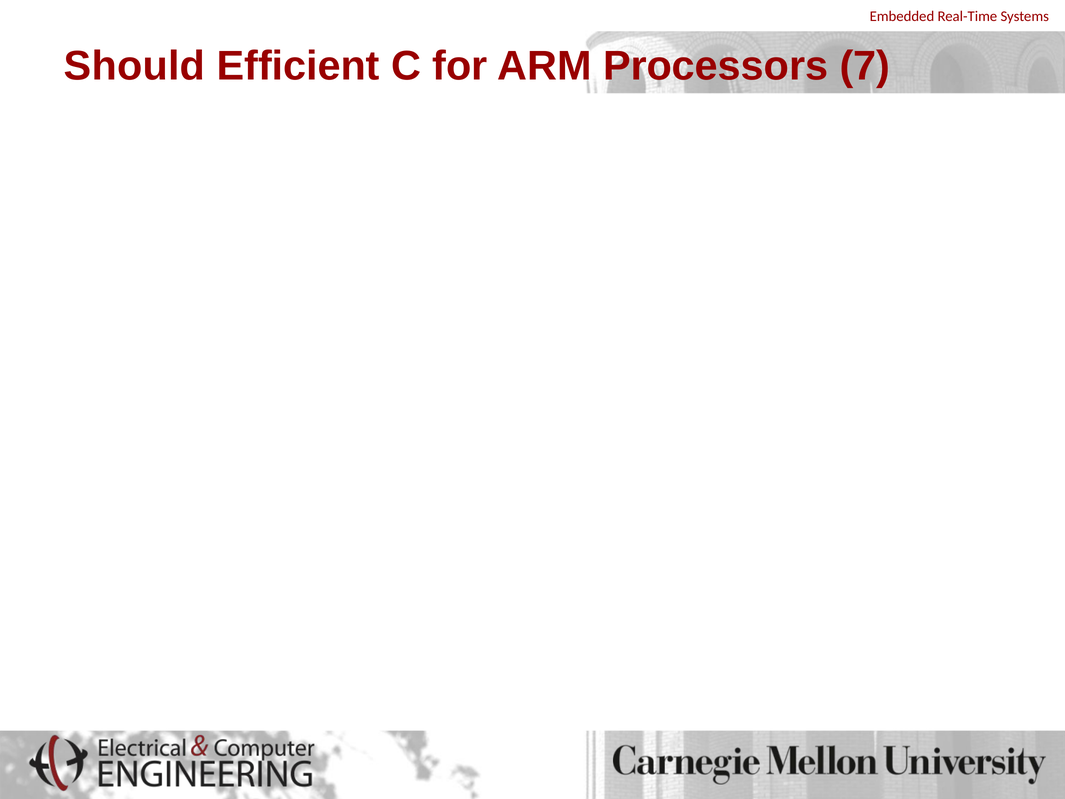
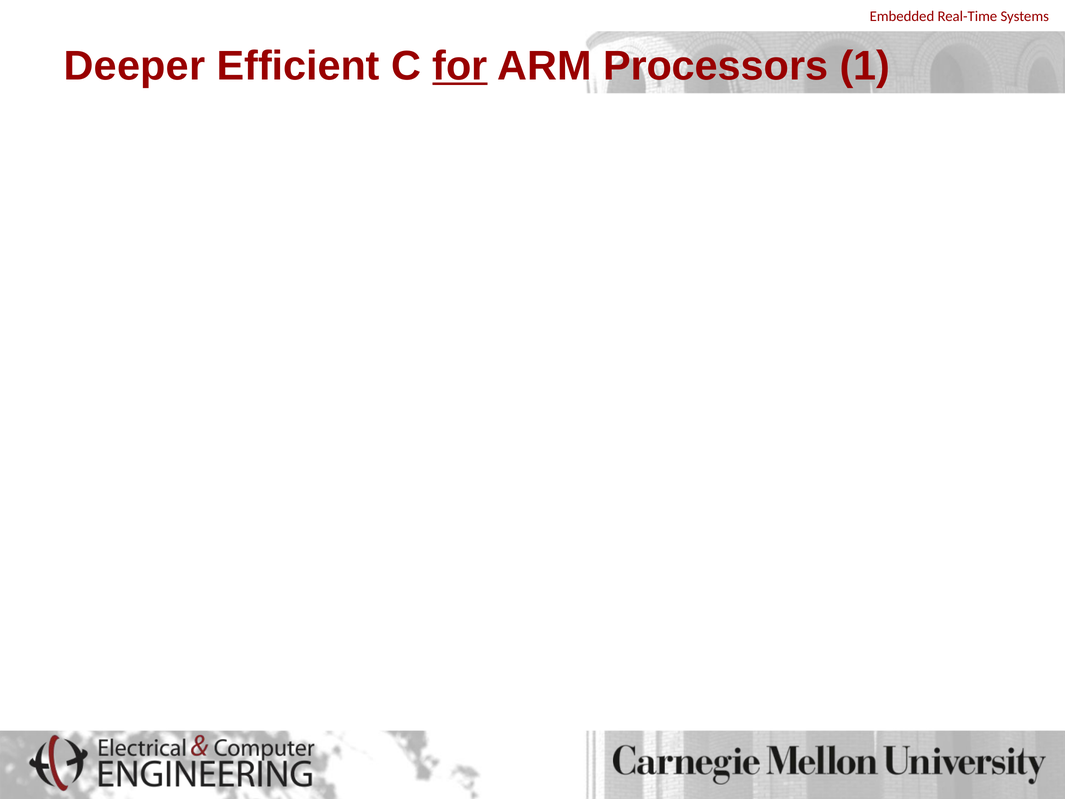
Should: Should -> Deeper (135, 66)
for underline: none -> present (460, 66)
7: 7 -> 1 (865, 66)
